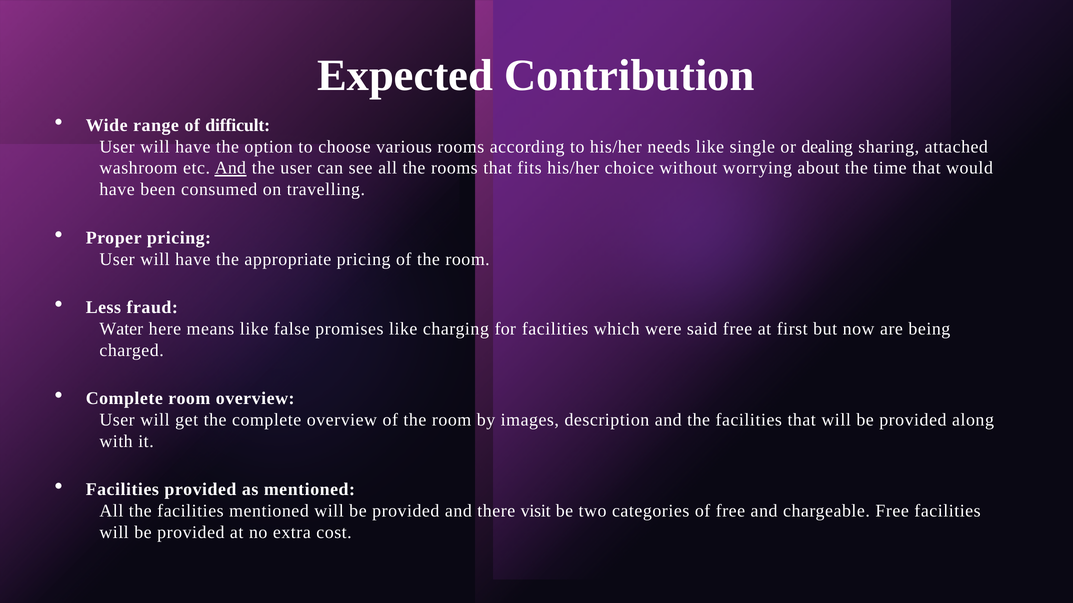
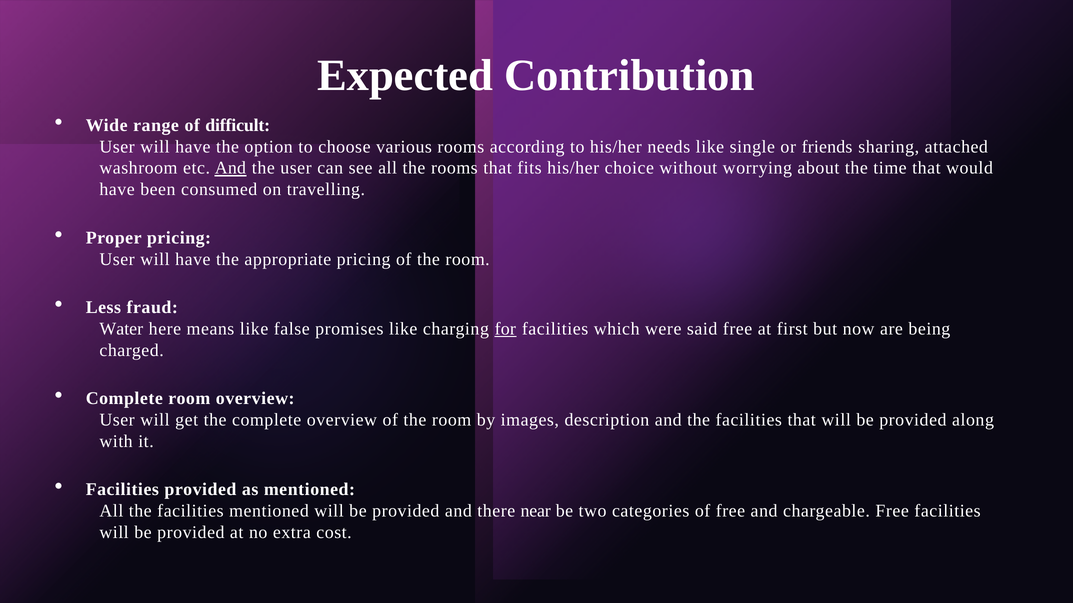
dealing: dealing -> friends (827, 147)
for underline: none -> present (505, 329)
visit: visit -> near (536, 511)
